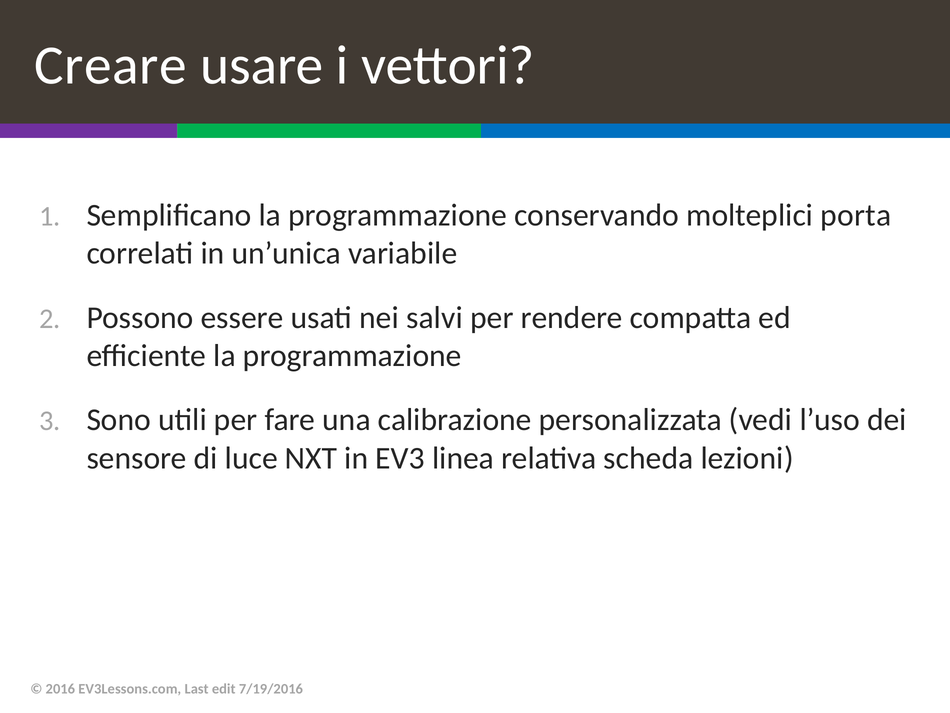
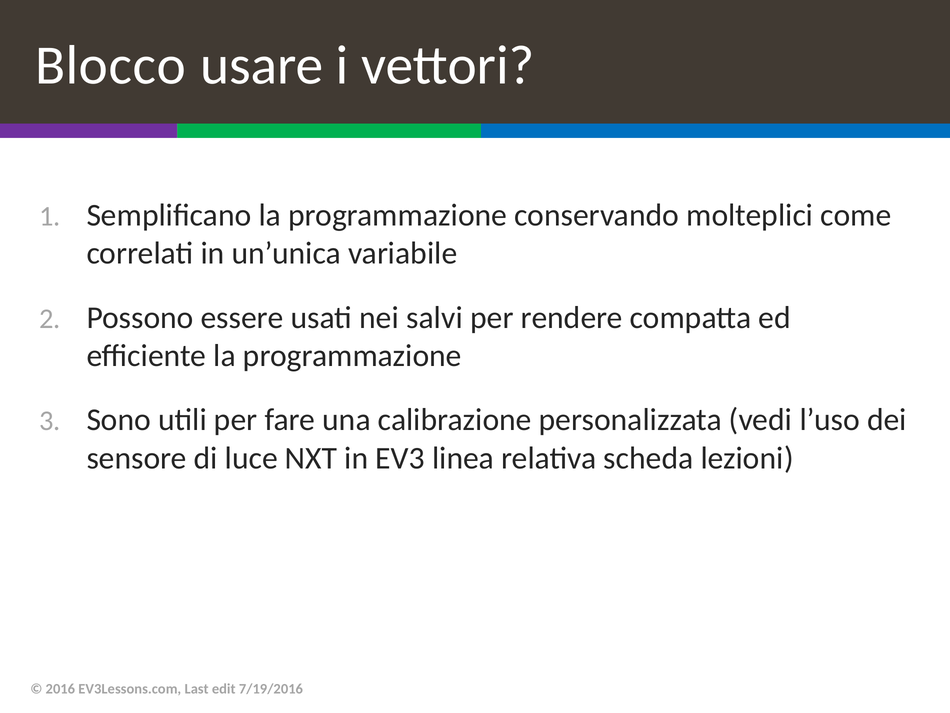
Creare: Creare -> Blocco (110, 66)
porta: porta -> come (856, 215)
